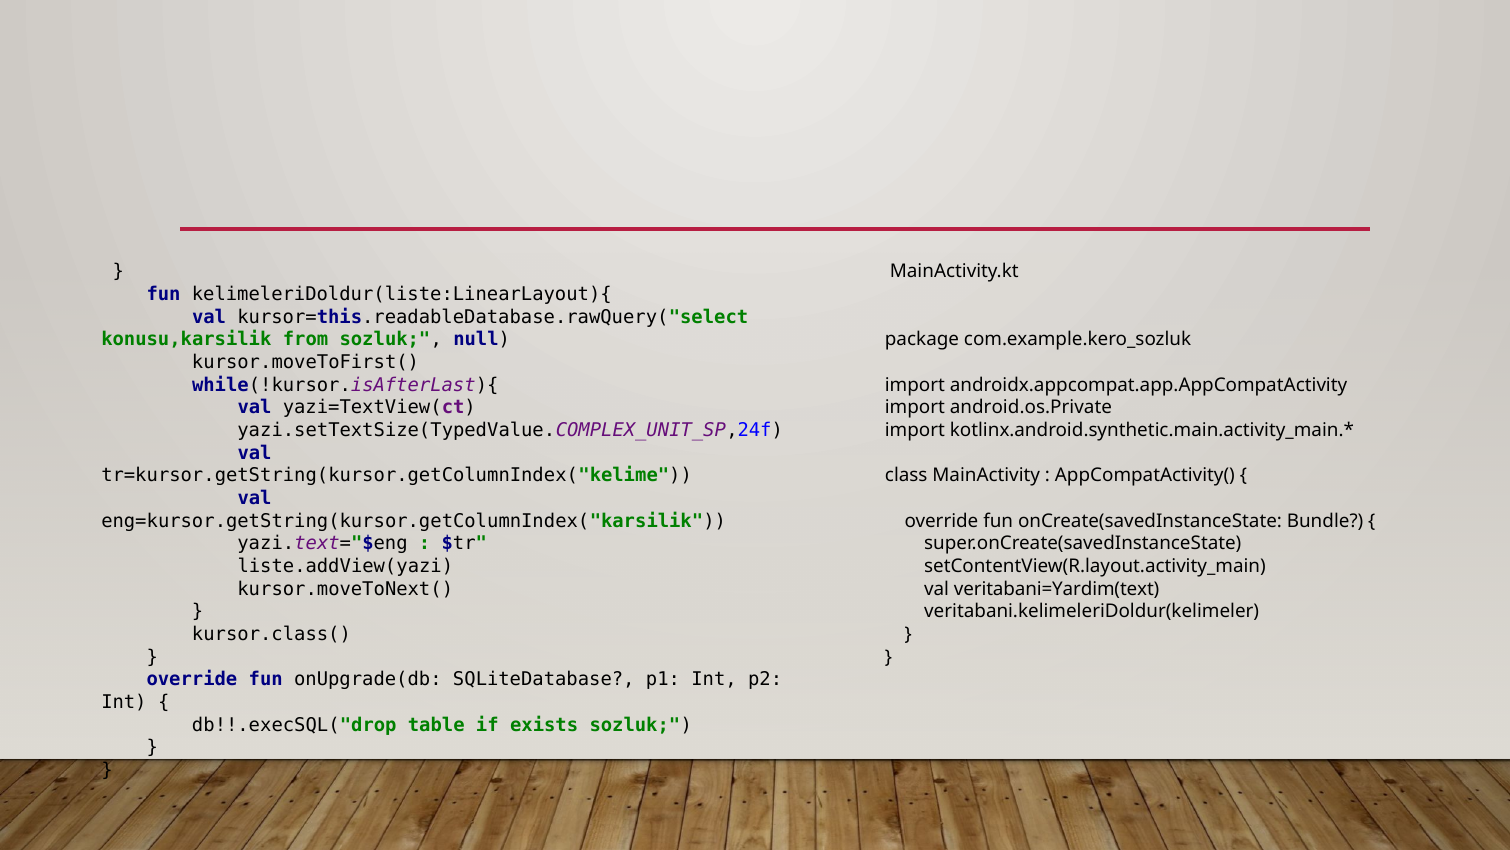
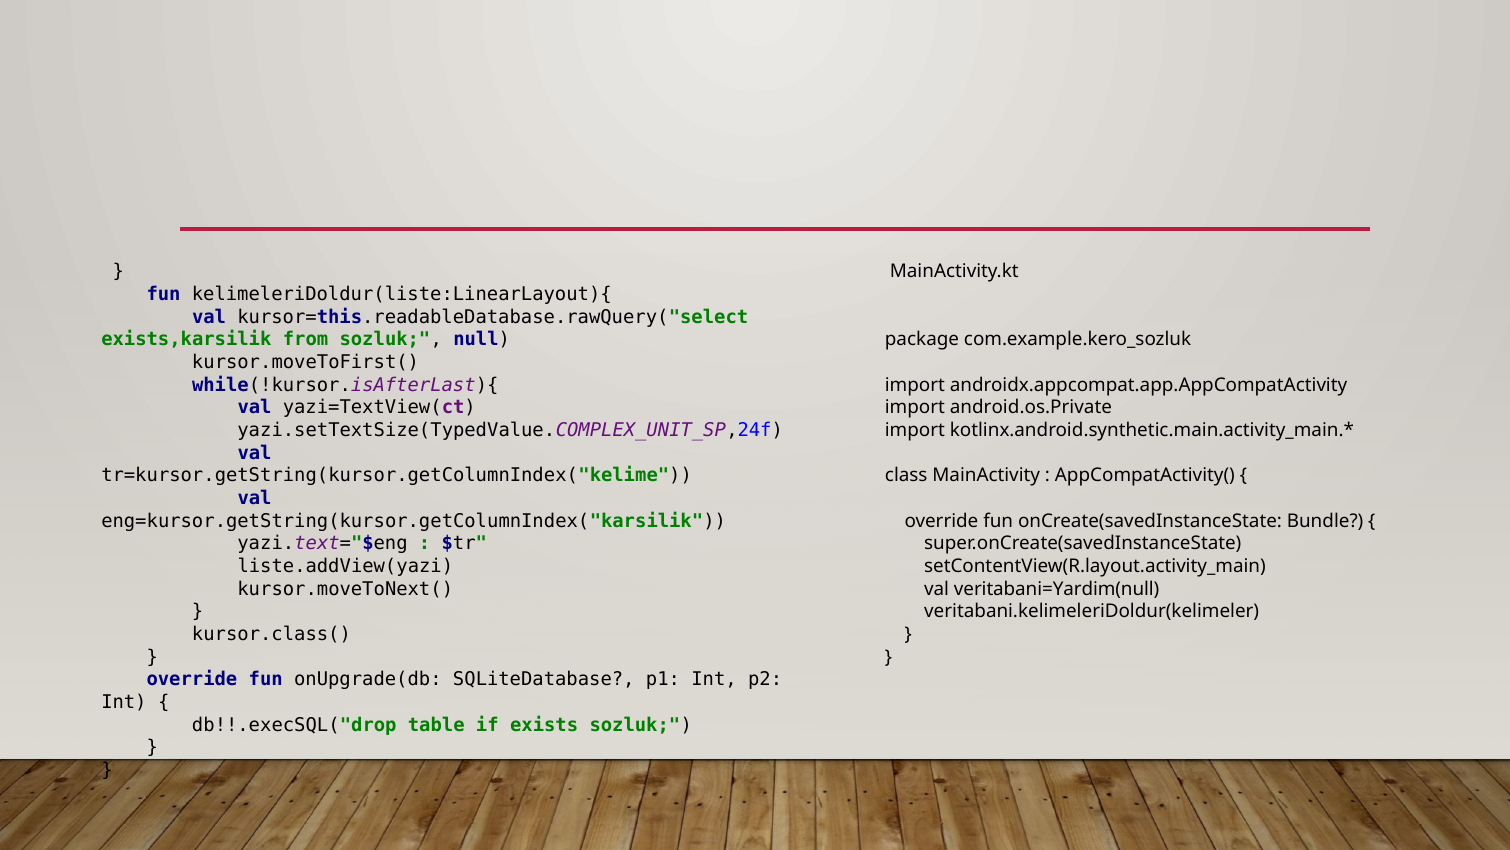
konusu,karsilik: konusu,karsilik -> exists,karsilik (186, 339)
veritabani=Yardim(text: veritabani=Yardim(text -> veritabani=Yardim(null (1057, 588)
